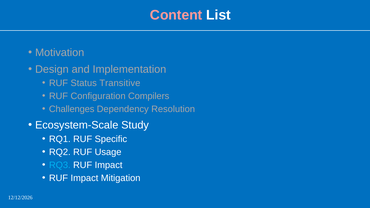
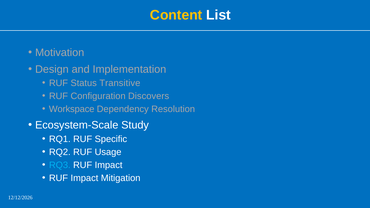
Content colour: pink -> yellow (176, 15)
Compilers: Compilers -> Discovers (149, 96)
Challenges: Challenges -> Workspace (72, 109)
